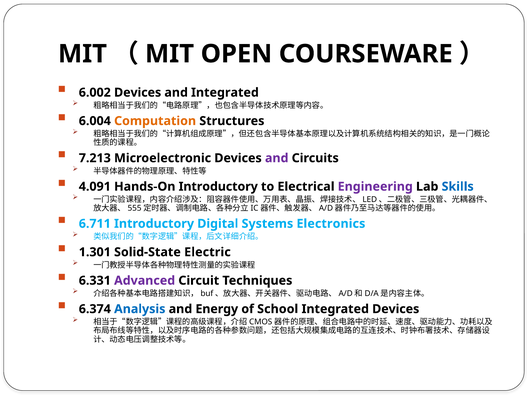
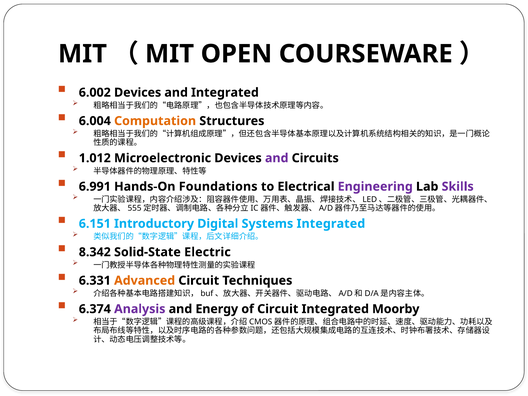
7.213: 7.213 -> 1.012 (95, 158)
4.091: 4.091 -> 6.991 (95, 187)
Hands-On Introductory: Introductory -> Foundations (218, 187)
Skills colour: blue -> purple (458, 187)
6.711: 6.711 -> 6.151 (95, 224)
Systems Electronics: Electronics -> Integrated (331, 224)
1.301: 1.301 -> 8.342 (95, 252)
Advanced colour: purple -> orange (145, 281)
Analysis colour: blue -> purple (140, 309)
of School: School -> Circuit (278, 309)
Integrated Devices: Devices -> Moorby (396, 309)
